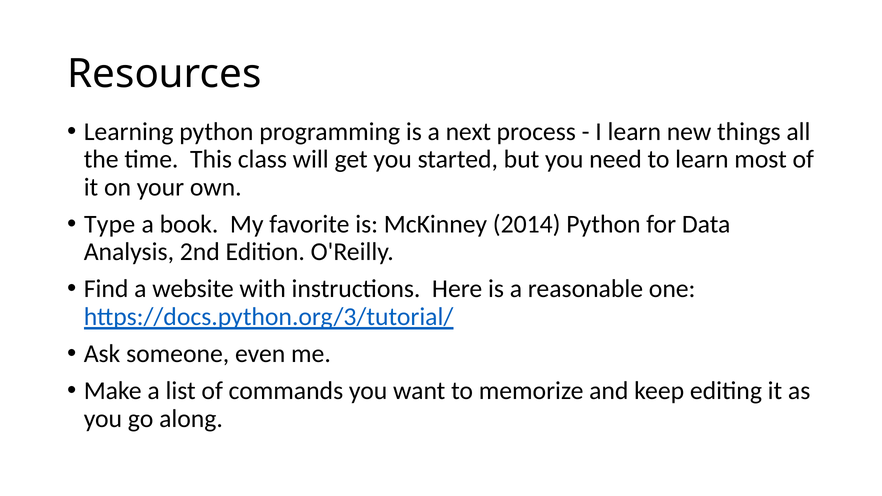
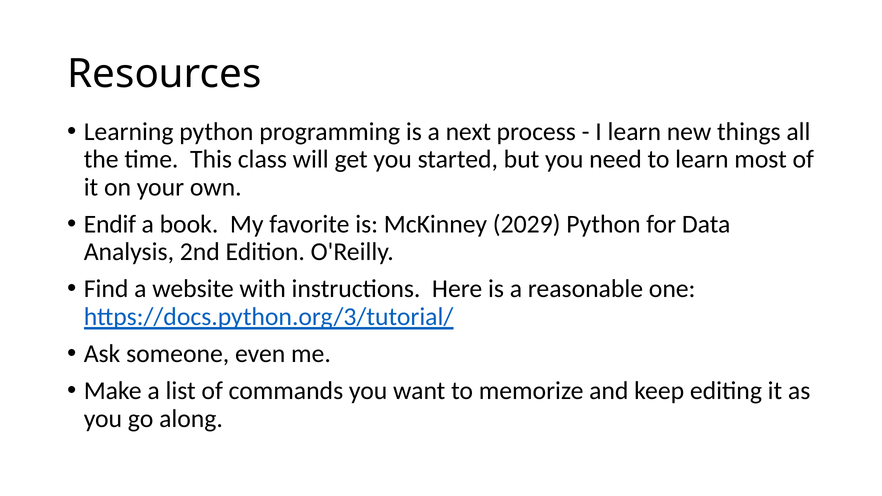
Type: Type -> Endif (110, 224)
2014: 2014 -> 2029 (527, 224)
